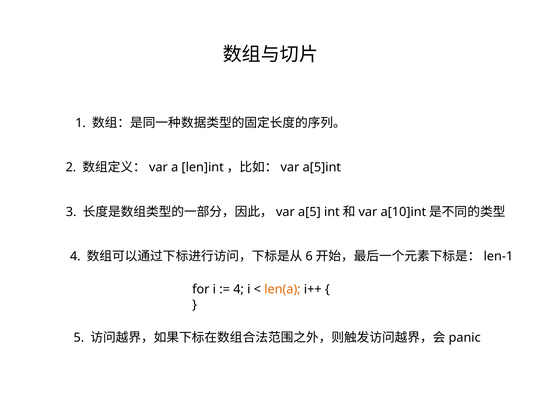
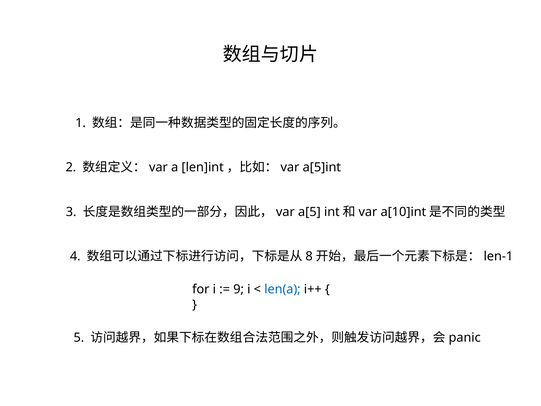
6: 6 -> 8 (309, 256)
4: 4 -> 9 (239, 289)
len(a colour: orange -> blue (282, 289)
